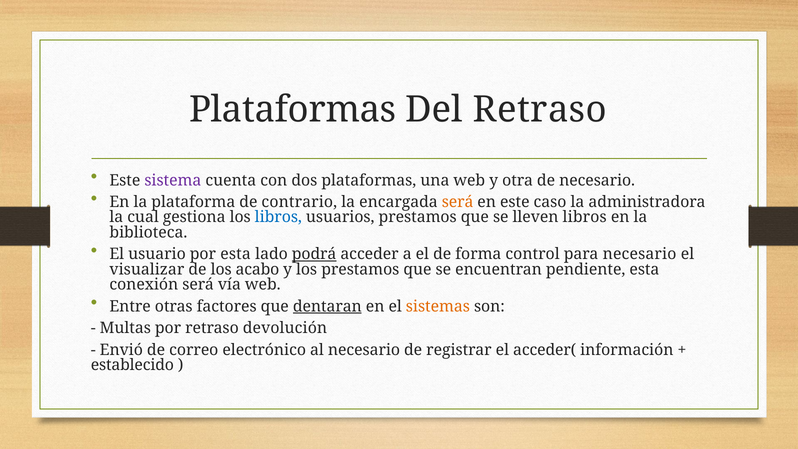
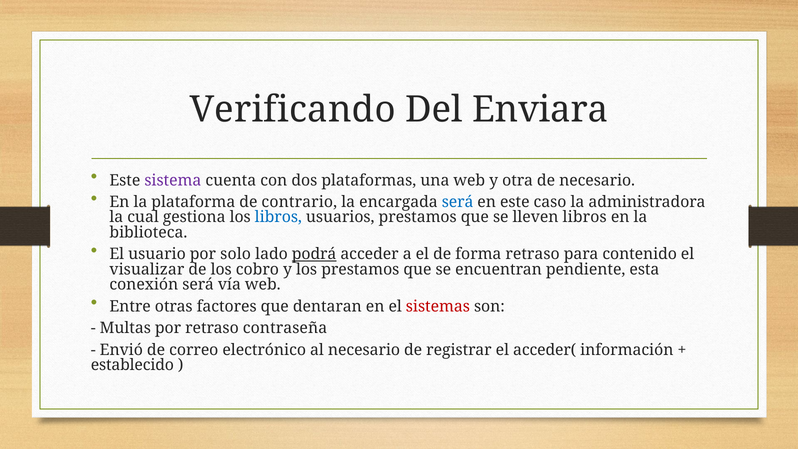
Plataformas: Plataformas -> Verificando (293, 109)
Del Retraso: Retraso -> Enviara (540, 109)
será colour: orange -> blue (458, 202)
por esta: esta -> solo (236, 254)
forma control: control -> retraso (533, 254)
para necesario: necesario -> contenido (640, 254)
acabo: acabo -> cobro (257, 269)
dentaran underline: present -> none (327, 306)
sistemas colour: orange -> red (438, 306)
devolución: devolución -> contraseña (285, 328)
